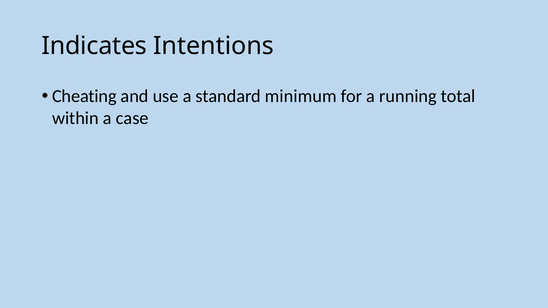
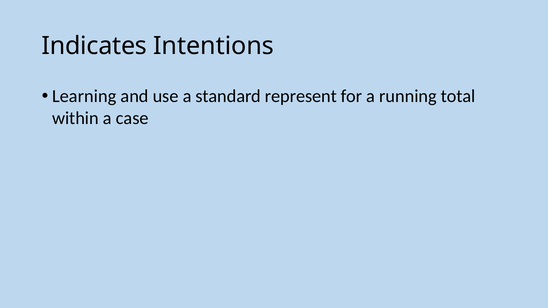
Cheating: Cheating -> Learning (84, 96)
minimum: minimum -> represent (301, 96)
